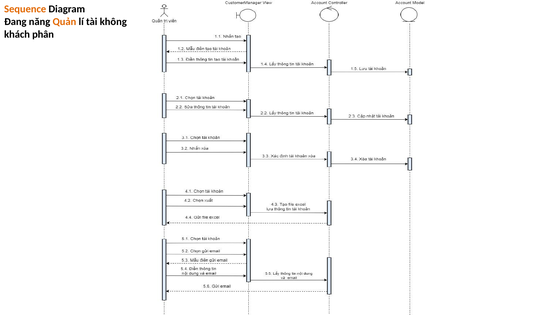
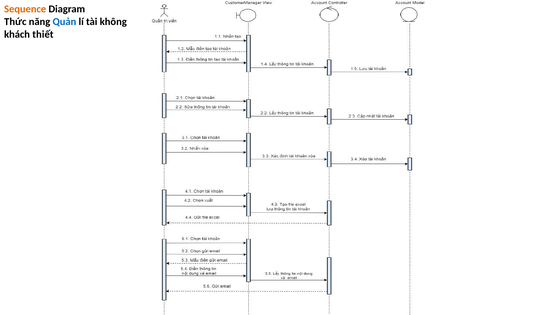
Đang: Đang -> Thức (15, 22)
Quản colour: orange -> blue (64, 22)
phân: phân -> thiết (43, 34)
